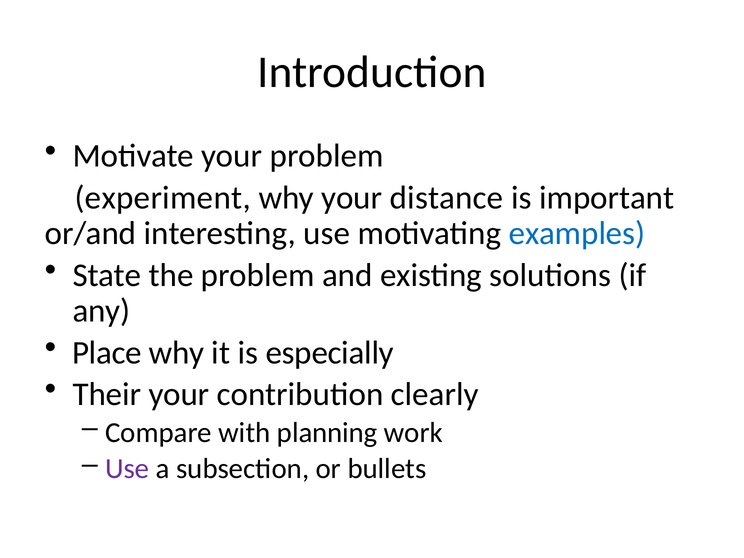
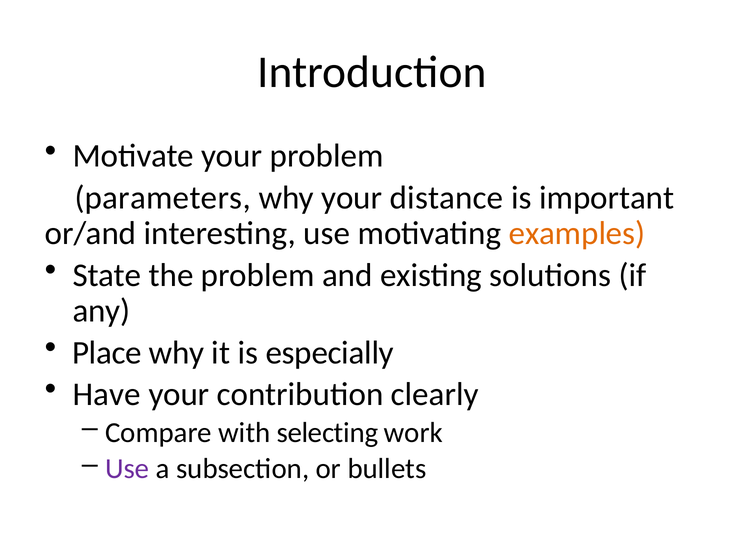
experiment: experiment -> parameters (163, 198)
examples colour: blue -> orange (577, 233)
Their: Their -> Have (107, 394)
planning: planning -> selecting (327, 432)
